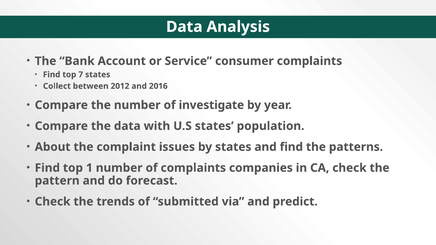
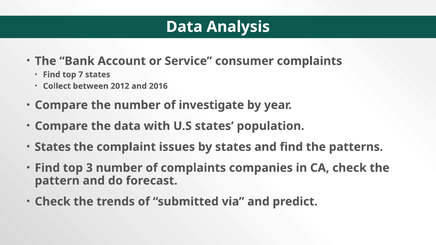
About: About -> States (53, 147)
1: 1 -> 3 (89, 168)
